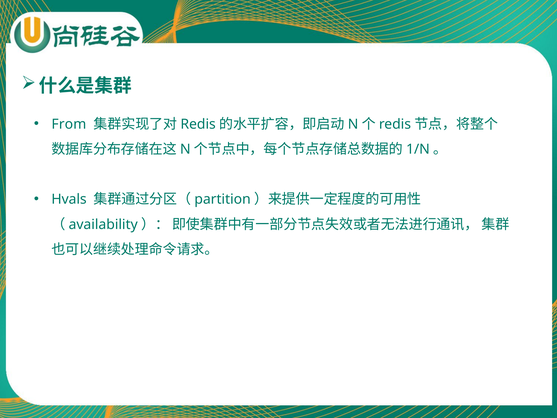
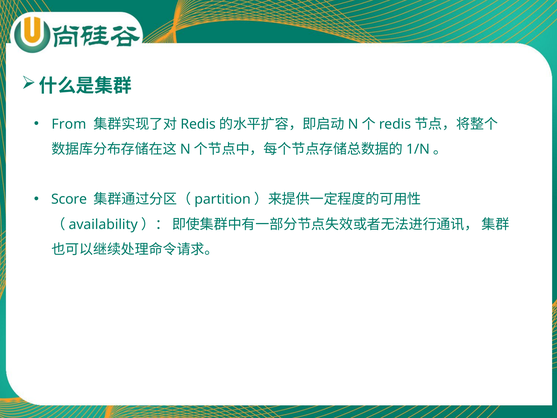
Hvals: Hvals -> Score (69, 199)
